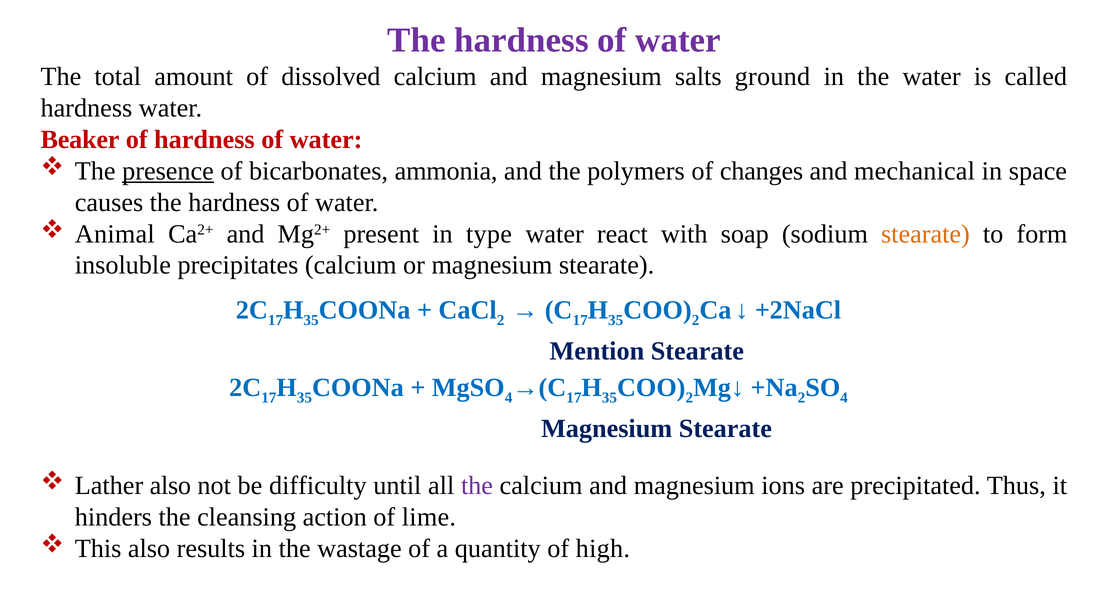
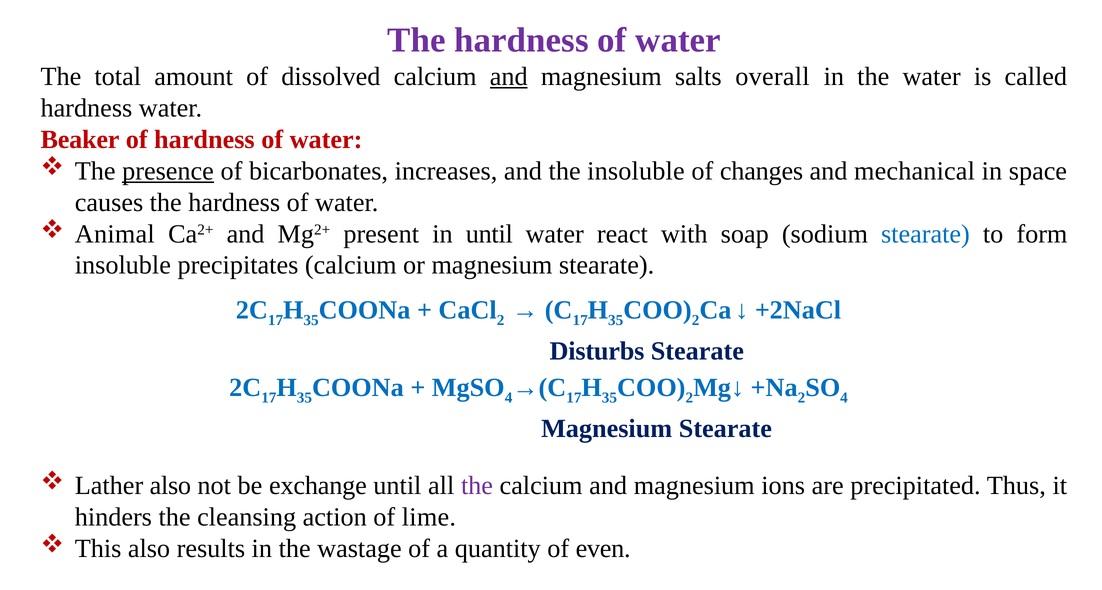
and underline: none -> present (509, 77)
ground: ground -> overall (772, 77)
ammonia: ammonia -> increases (446, 171)
the polymers: polymers -> insoluble (636, 171)
in type: type -> until (489, 234)
stearate colour: orange -> blue (925, 234)
Mention: Mention -> Disturbs (597, 351)
difficulty: difficulty -> exchange (318, 486)
high: high -> even (603, 549)
